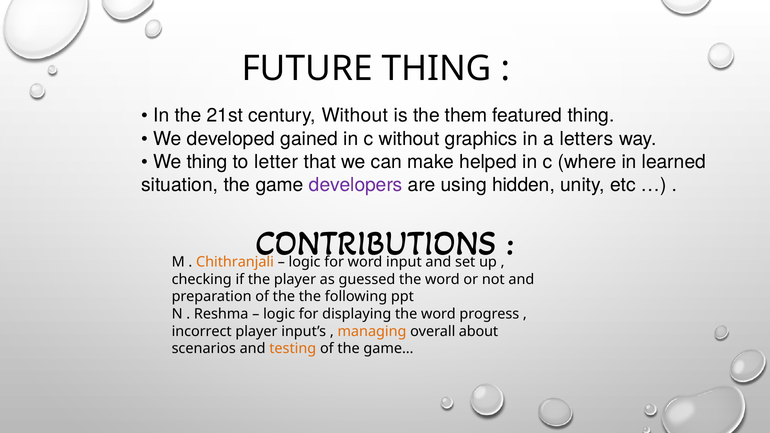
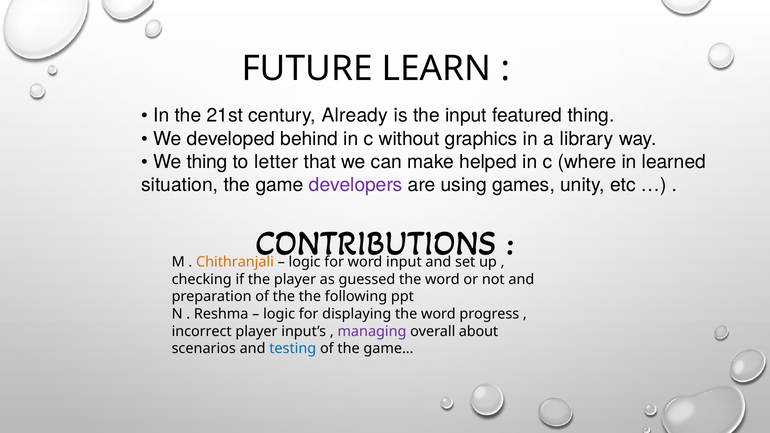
FUTURE THING: THING -> LEARN (437, 69)
century Without: Without -> Already (355, 116)
the them: them -> input (466, 116)
gained: gained -> behind (309, 139)
letters: letters -> library (586, 139)
hidden: hidden -> games (523, 185)
managing colour: orange -> purple (372, 331)
testing colour: orange -> blue (293, 349)
